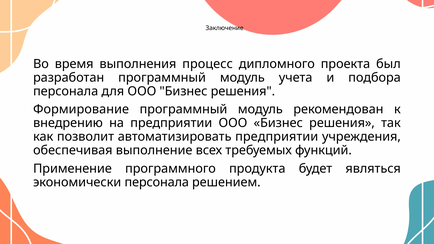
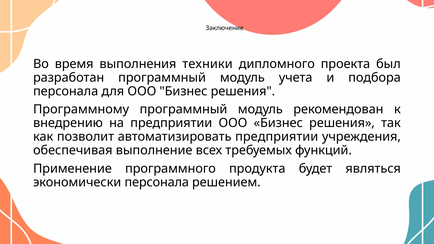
процесс: процесс -> техники (208, 64)
Формирование: Формирование -> Программному (81, 109)
